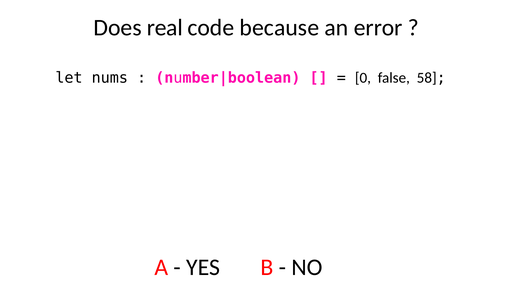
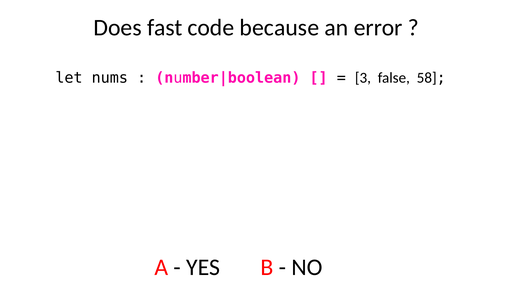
real: real -> fast (165, 28)
0: 0 -> 3 (363, 78)
